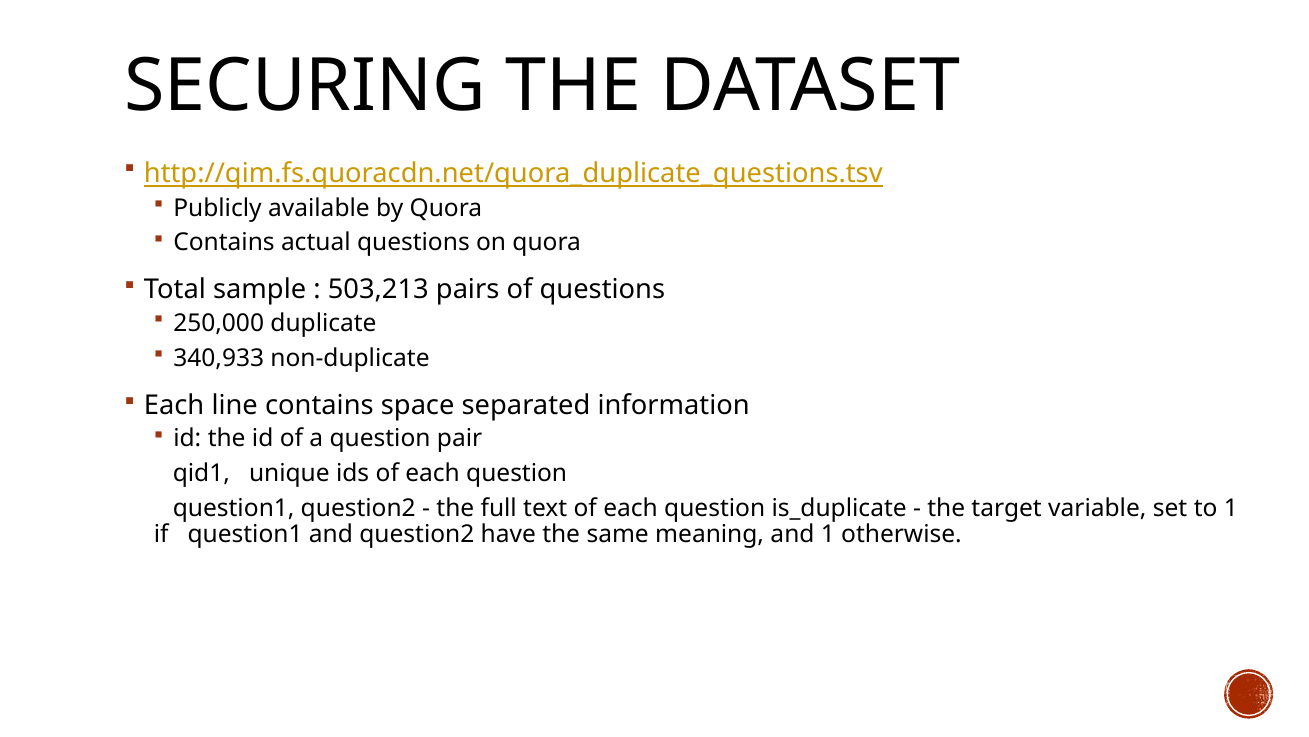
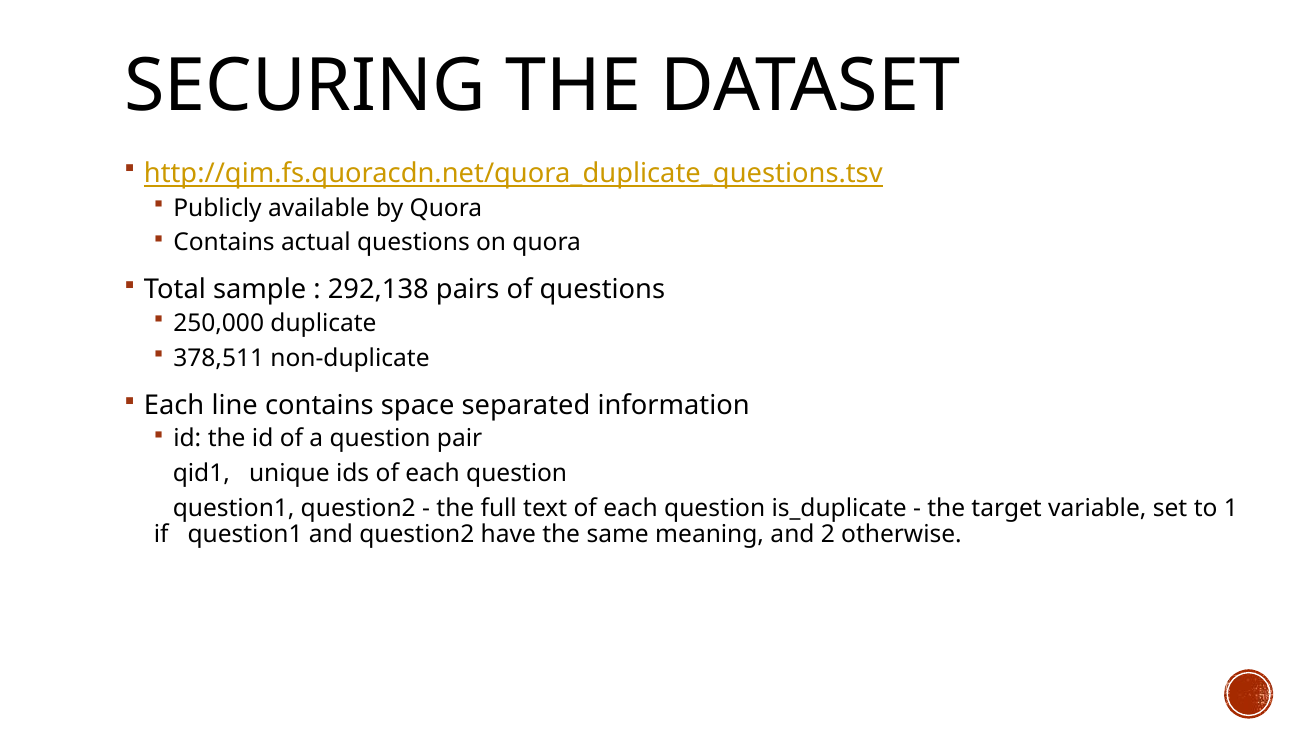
503,213: 503,213 -> 292,138 (378, 290)
340,933: 340,933 -> 378,511 (219, 358)
and 1: 1 -> 2 (828, 534)
